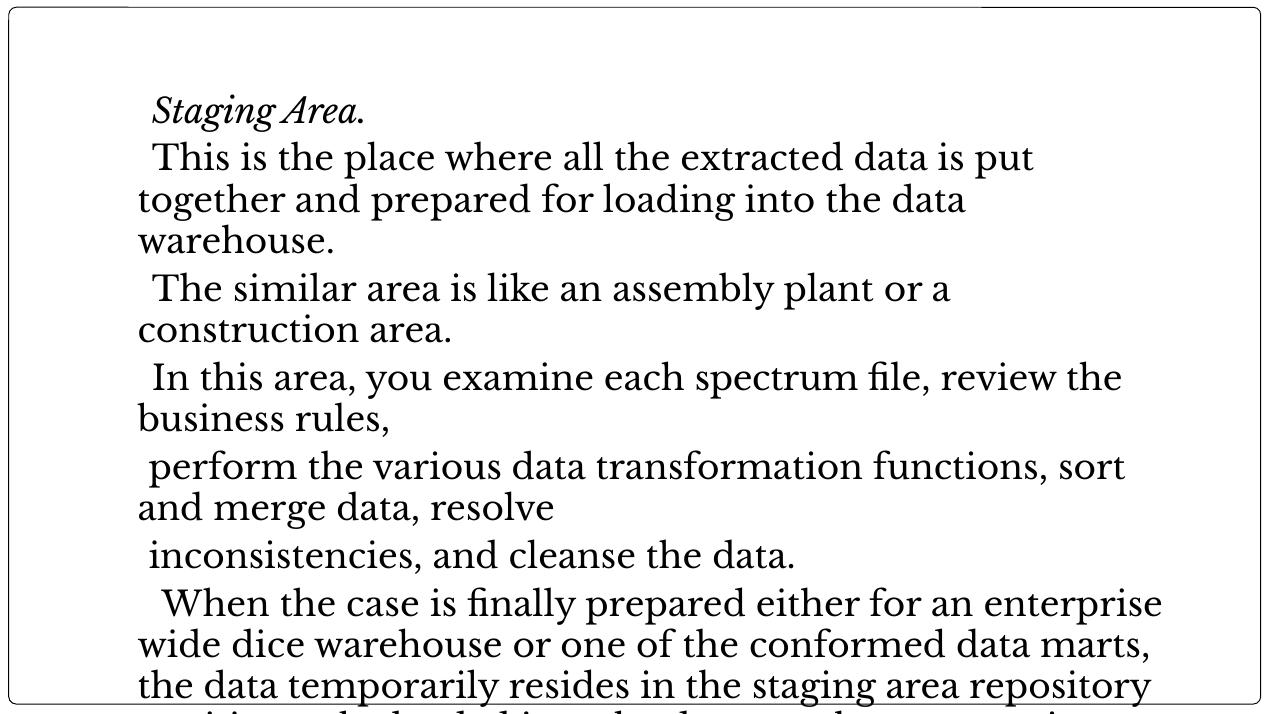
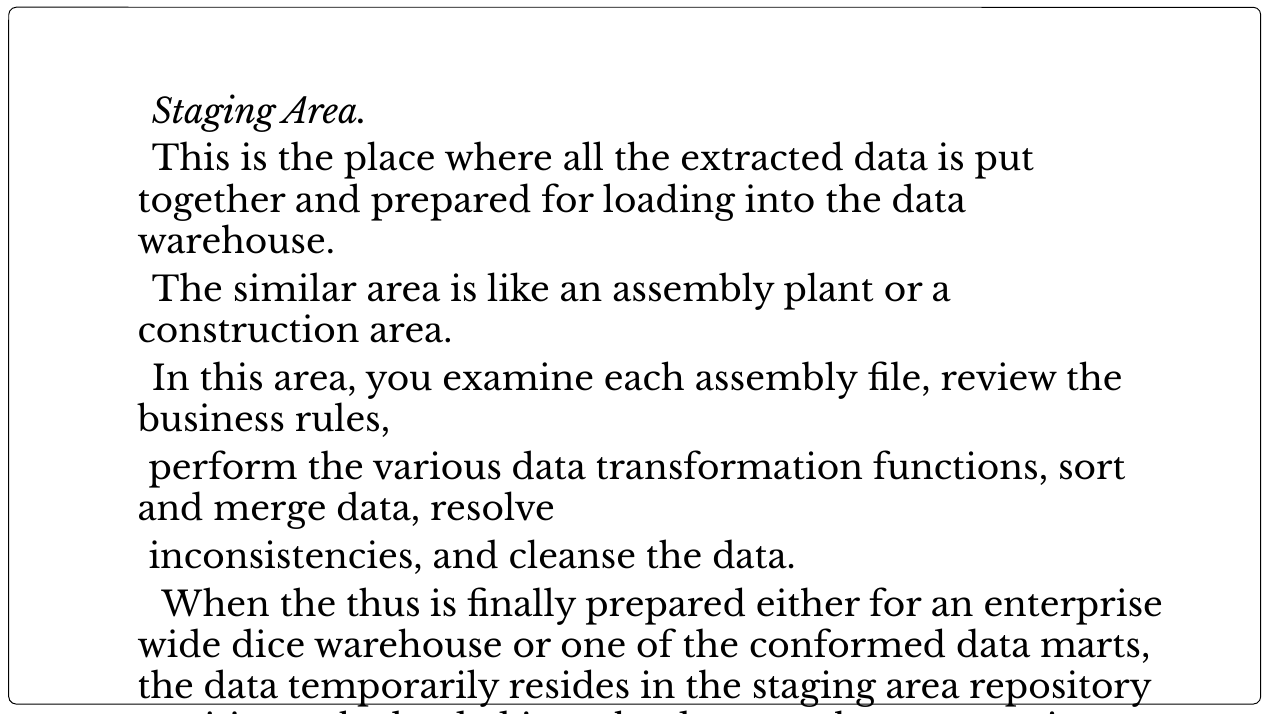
each spectrum: spectrum -> assembly (776, 379)
case: case -> thus (383, 605)
